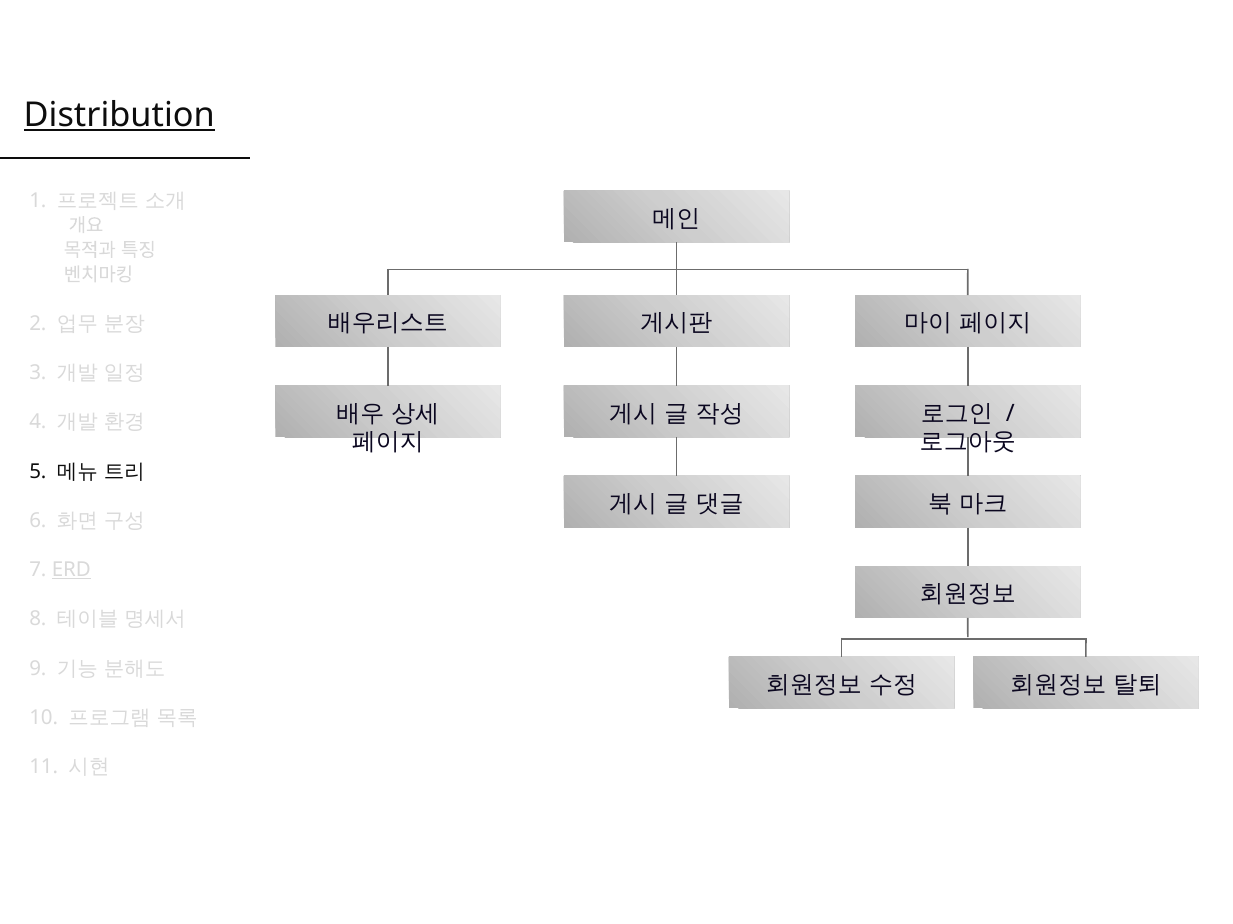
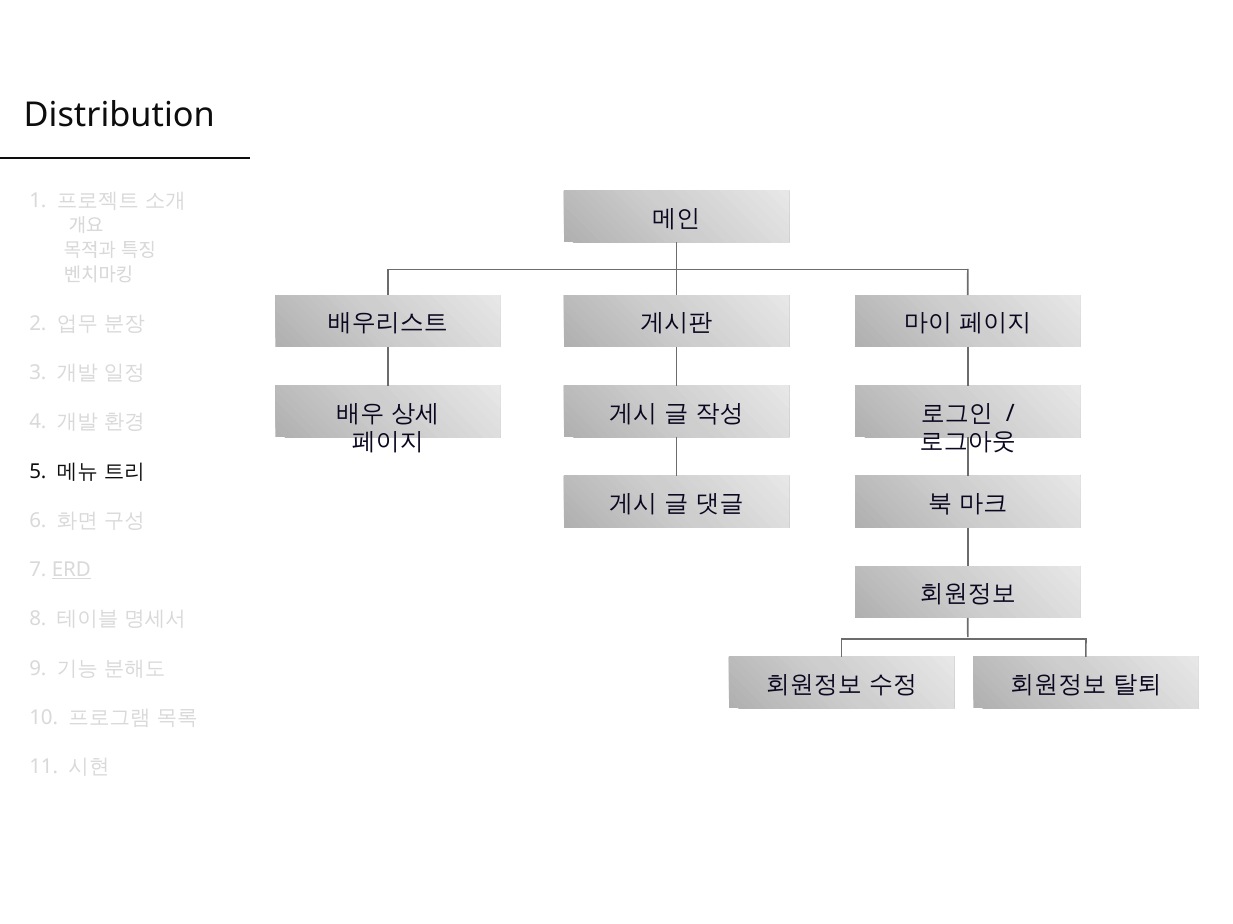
Distribution underline: present -> none (119, 116)
